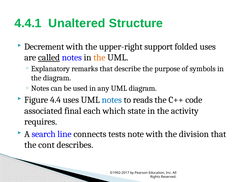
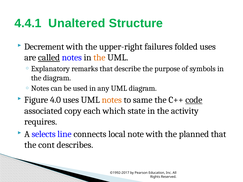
support: support -> failures (159, 47)
4.4: 4.4 -> 4.0 (55, 100)
notes colour: blue -> orange (112, 100)
reads: reads -> same (143, 100)
code underline: none -> present (194, 100)
final: final -> copy (73, 111)
search: search -> selects (44, 134)
tests: tests -> local (117, 134)
division: division -> planned (194, 134)
